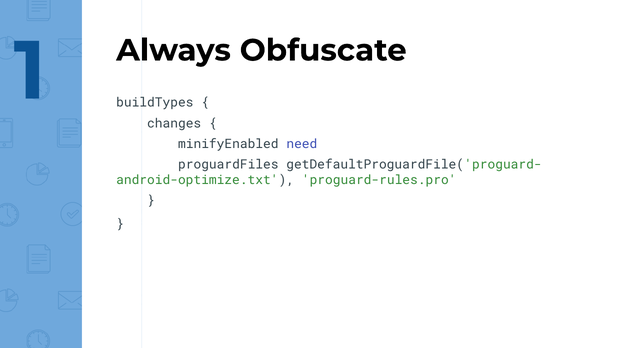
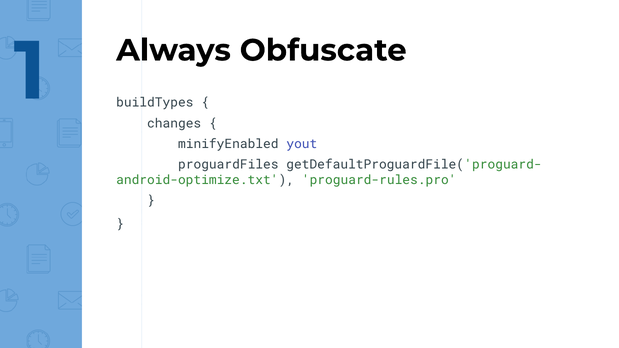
need: need -> yout (302, 144)
